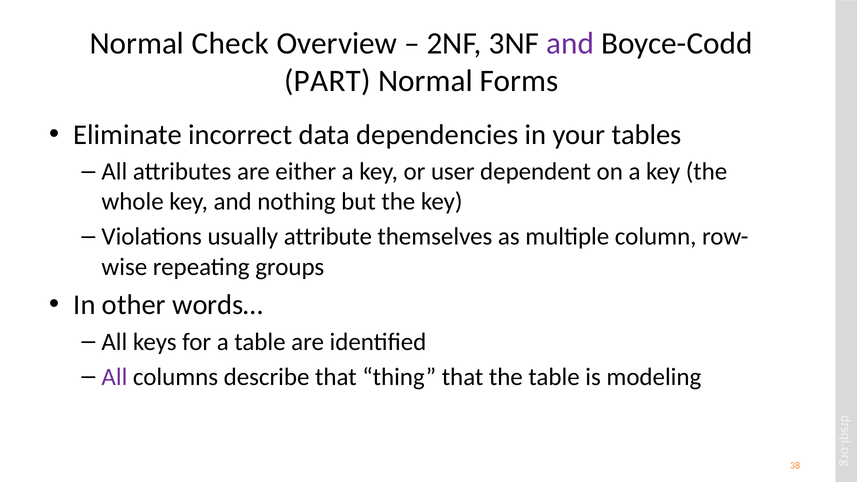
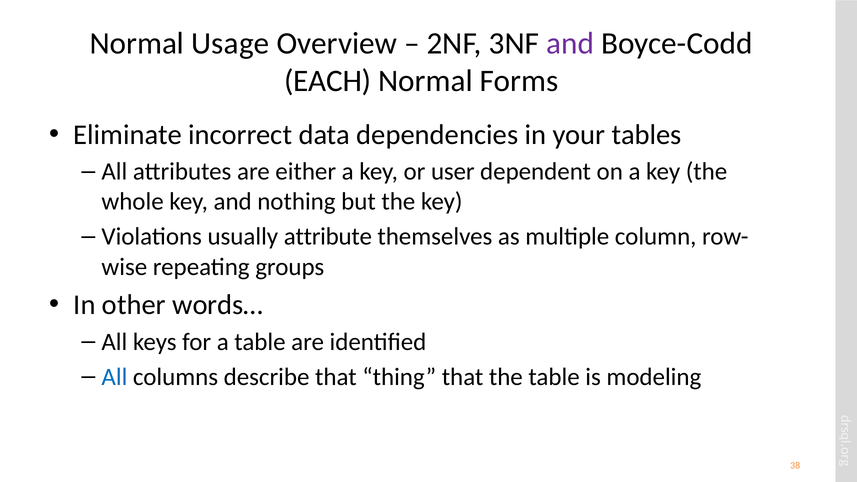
Check: Check -> Usage (230, 43)
PART: PART -> EACH (328, 81)
All colour: purple -> blue (114, 377)
